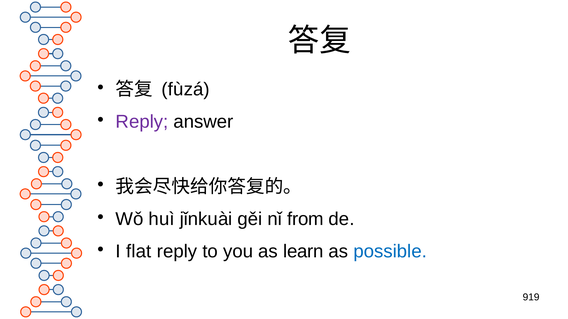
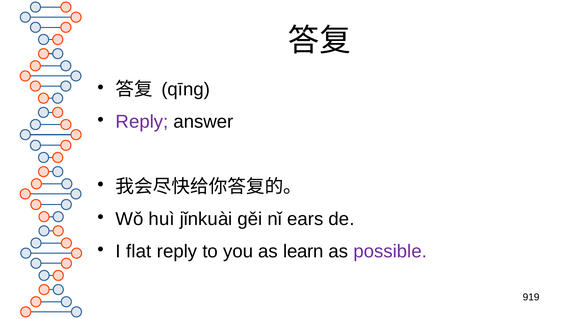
fùzá: fùzá -> qīng (186, 90)
from: from -> ears (305, 219)
possible colour: blue -> purple (390, 252)
